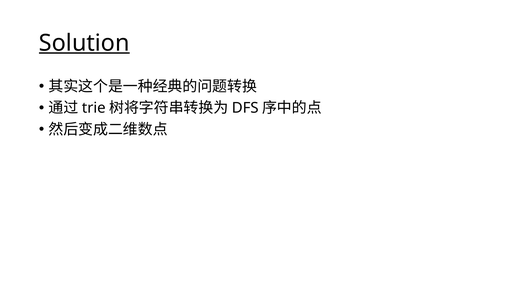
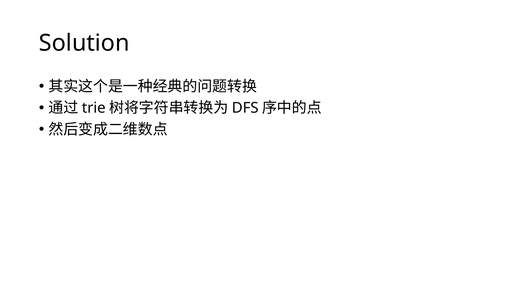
Solution underline: present -> none (84, 43)
